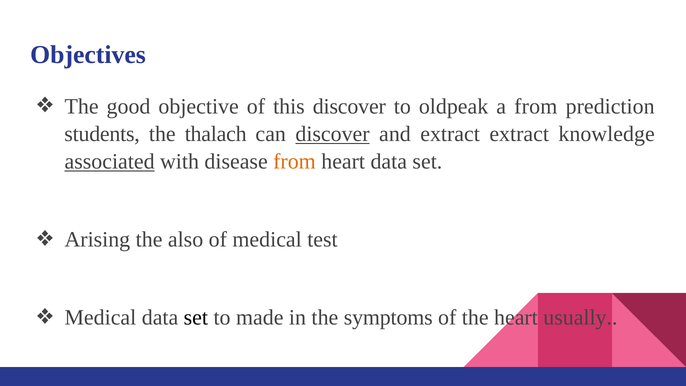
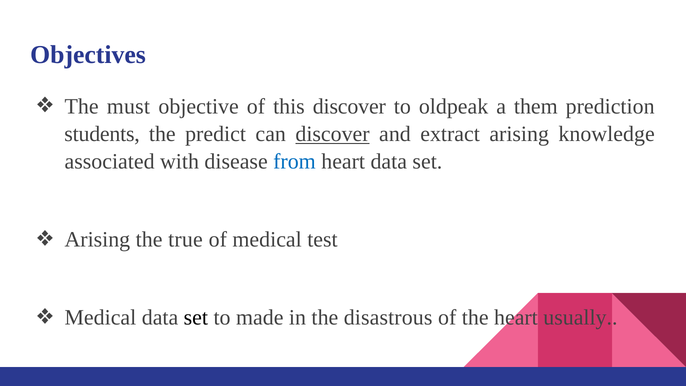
good: good -> must (128, 106)
a from: from -> them (536, 106)
thalach: thalach -> predict (216, 134)
extract extract: extract -> arising (519, 134)
associated underline: present -> none (110, 162)
from colour: orange -> blue (294, 162)
also: also -> true (185, 240)
symptoms: symptoms -> disastrous (388, 318)
